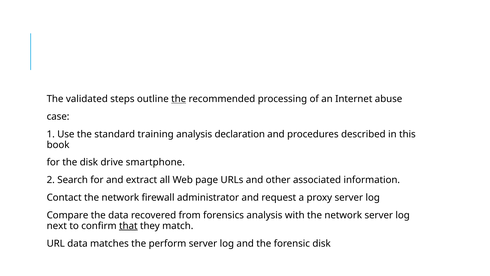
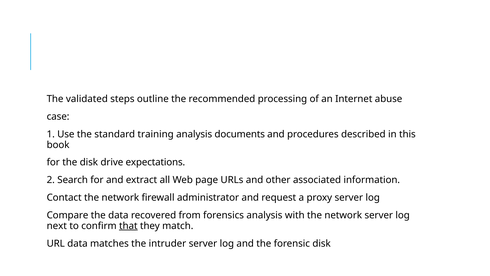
the underline: present -> none (179, 99)
declaration: declaration -> documents (240, 134)
smartphone: smartphone -> expectations (155, 162)
perform: perform -> intruder (167, 243)
